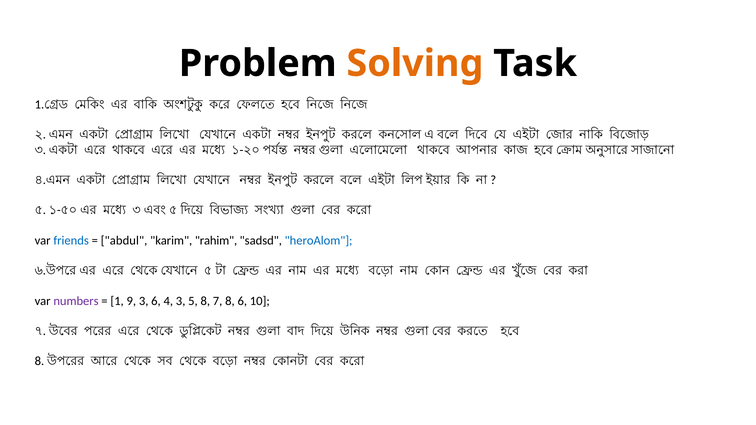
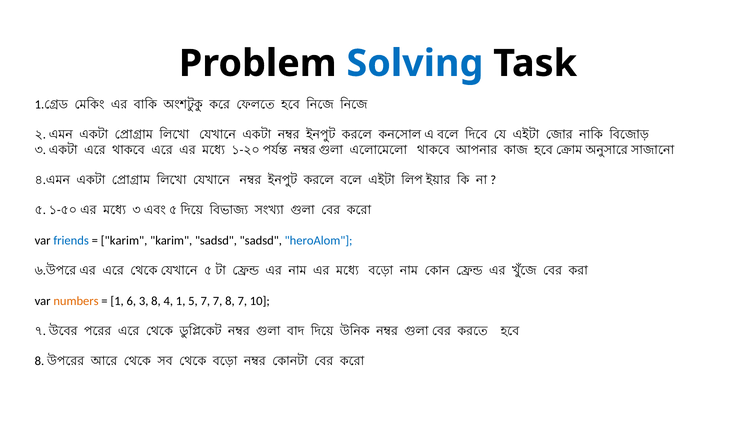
Solving colour: orange -> blue (415, 63)
abdul: abdul -> karim (124, 241)
karim rahim: rahim -> sadsd (216, 241)
numbers colour: purple -> orange (76, 301)
9: 9 -> 6 (131, 301)
3 6: 6 -> 8 (156, 301)
4 3: 3 -> 1 (181, 301)
5 8: 8 -> 7 (205, 301)
8 6: 6 -> 7 (242, 301)
